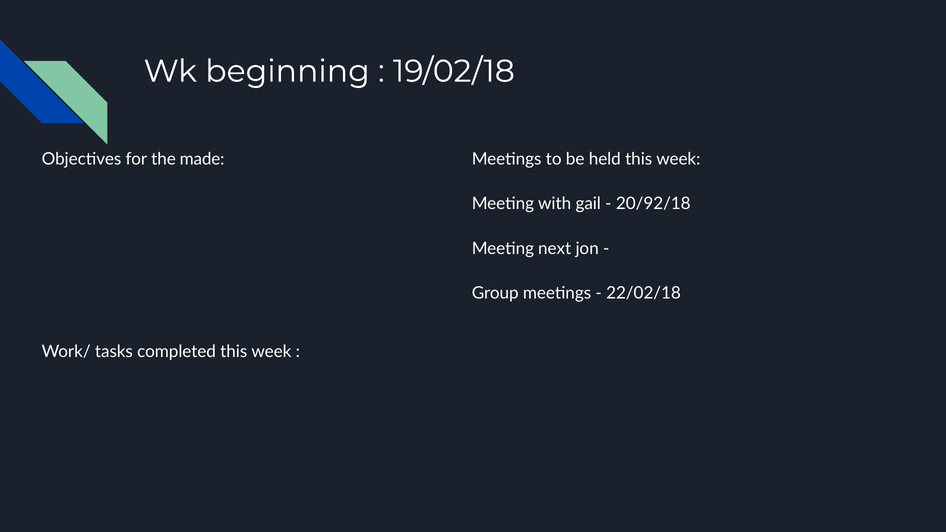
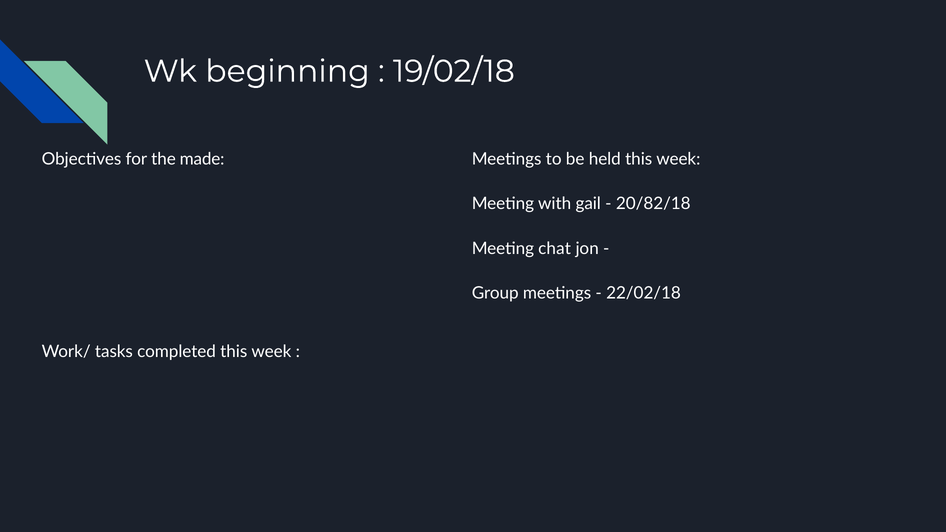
20/92/18: 20/92/18 -> 20/82/18 (653, 204)
next: next -> chat (555, 248)
